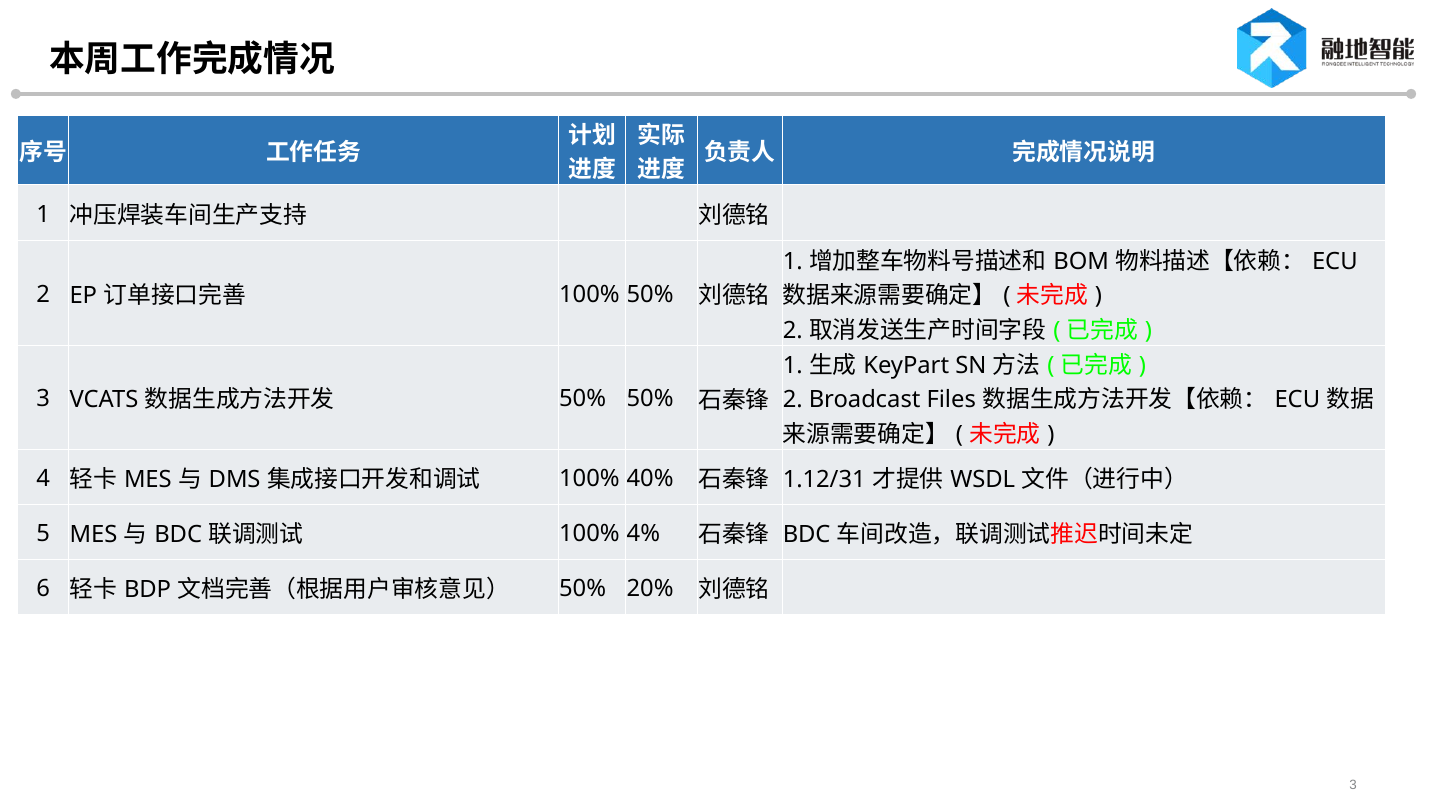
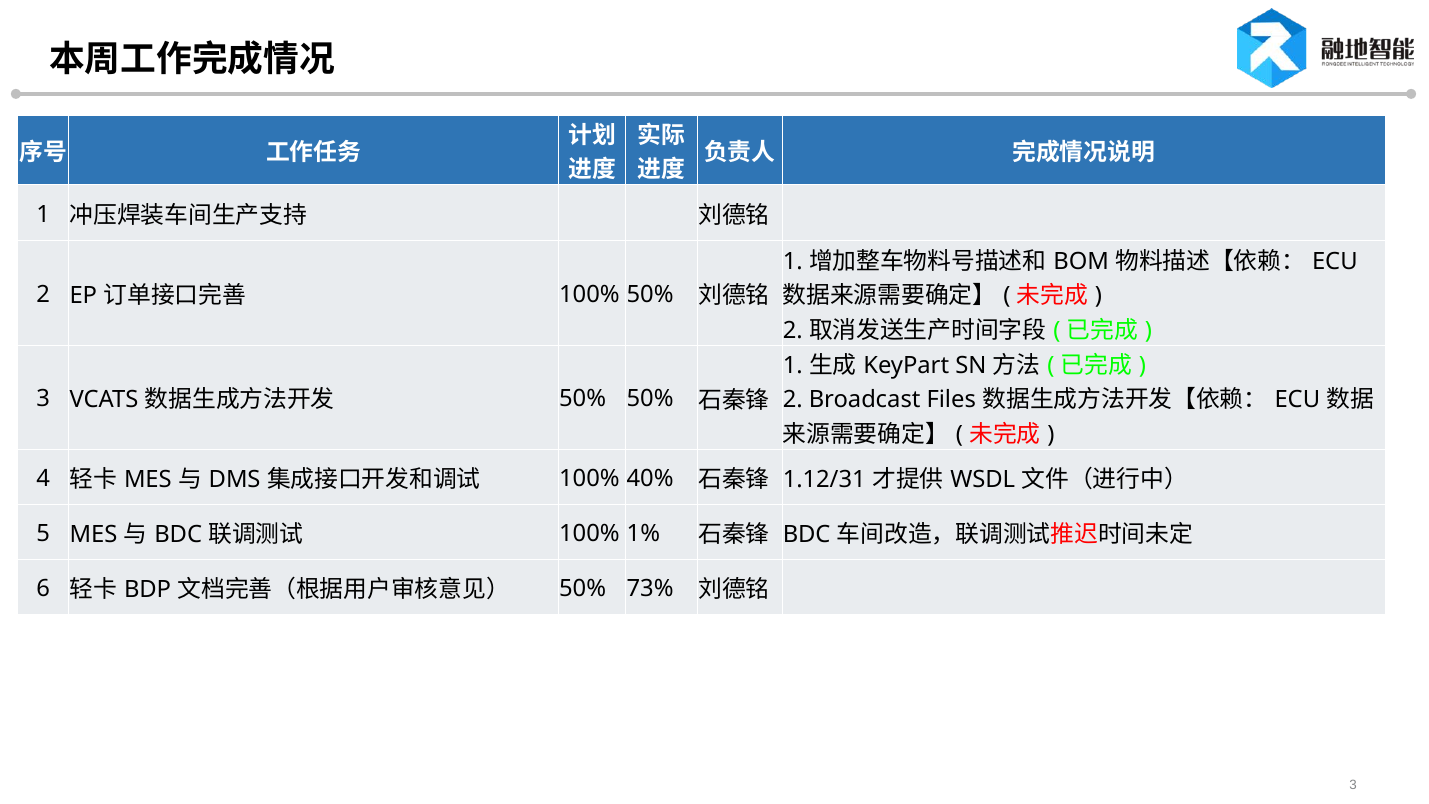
4%: 4% -> 1% (643, 533)
20%: 20% -> 73% (650, 588)
